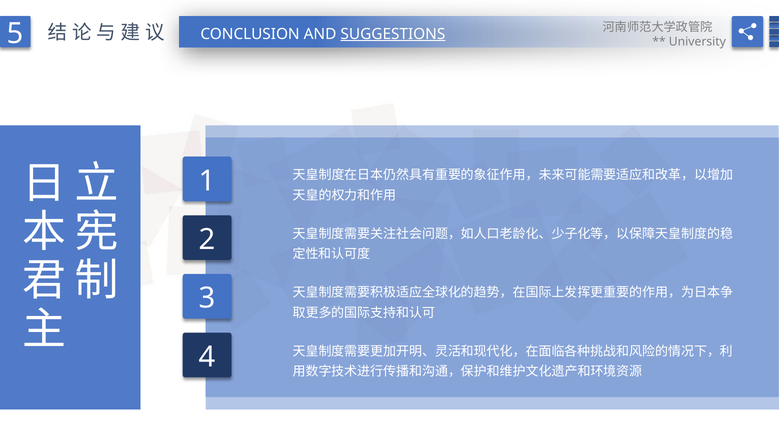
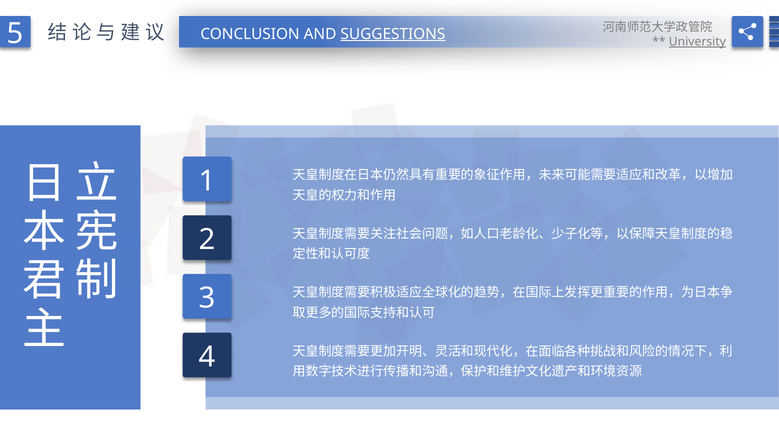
University underline: none -> present (697, 42)
